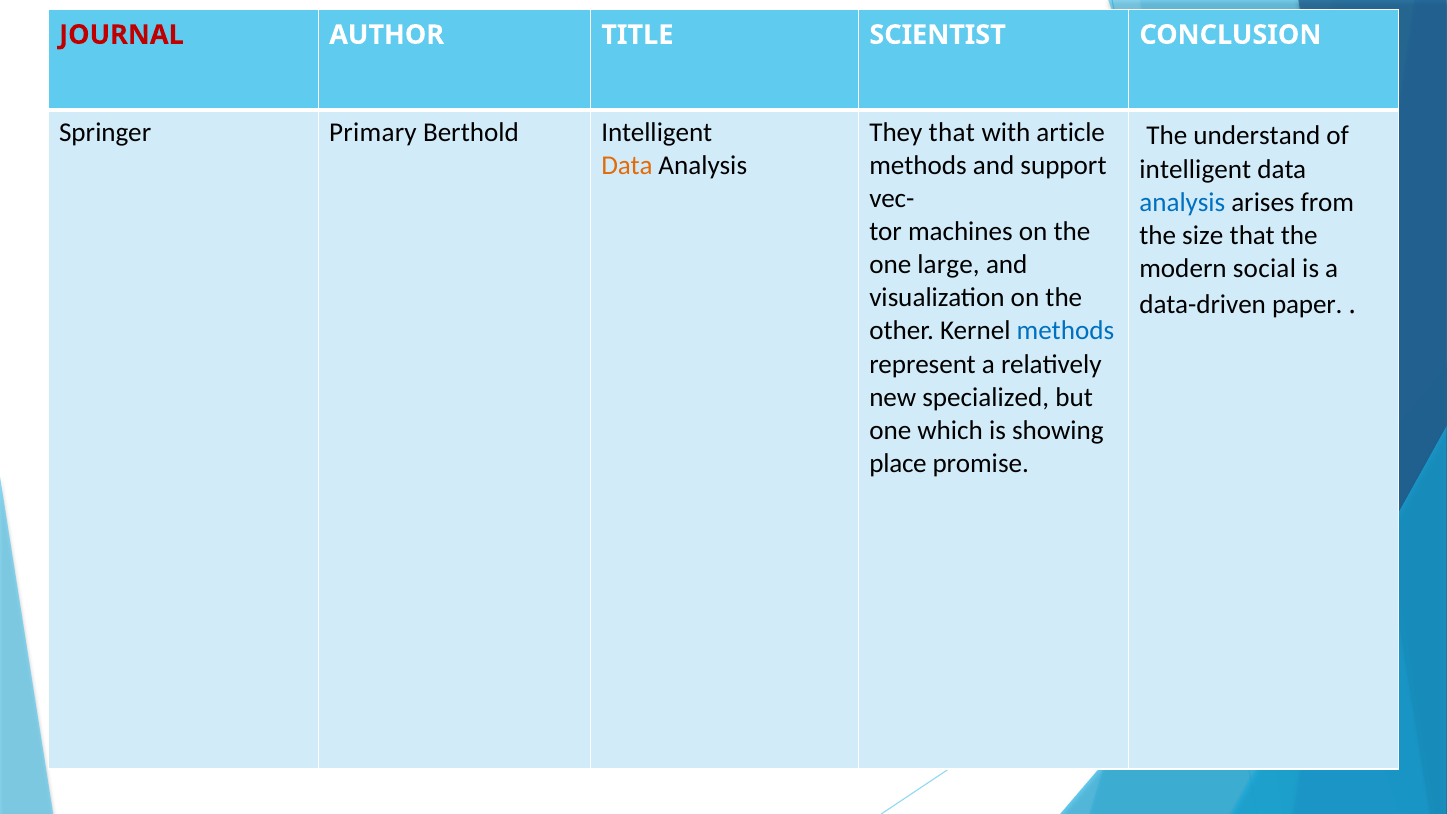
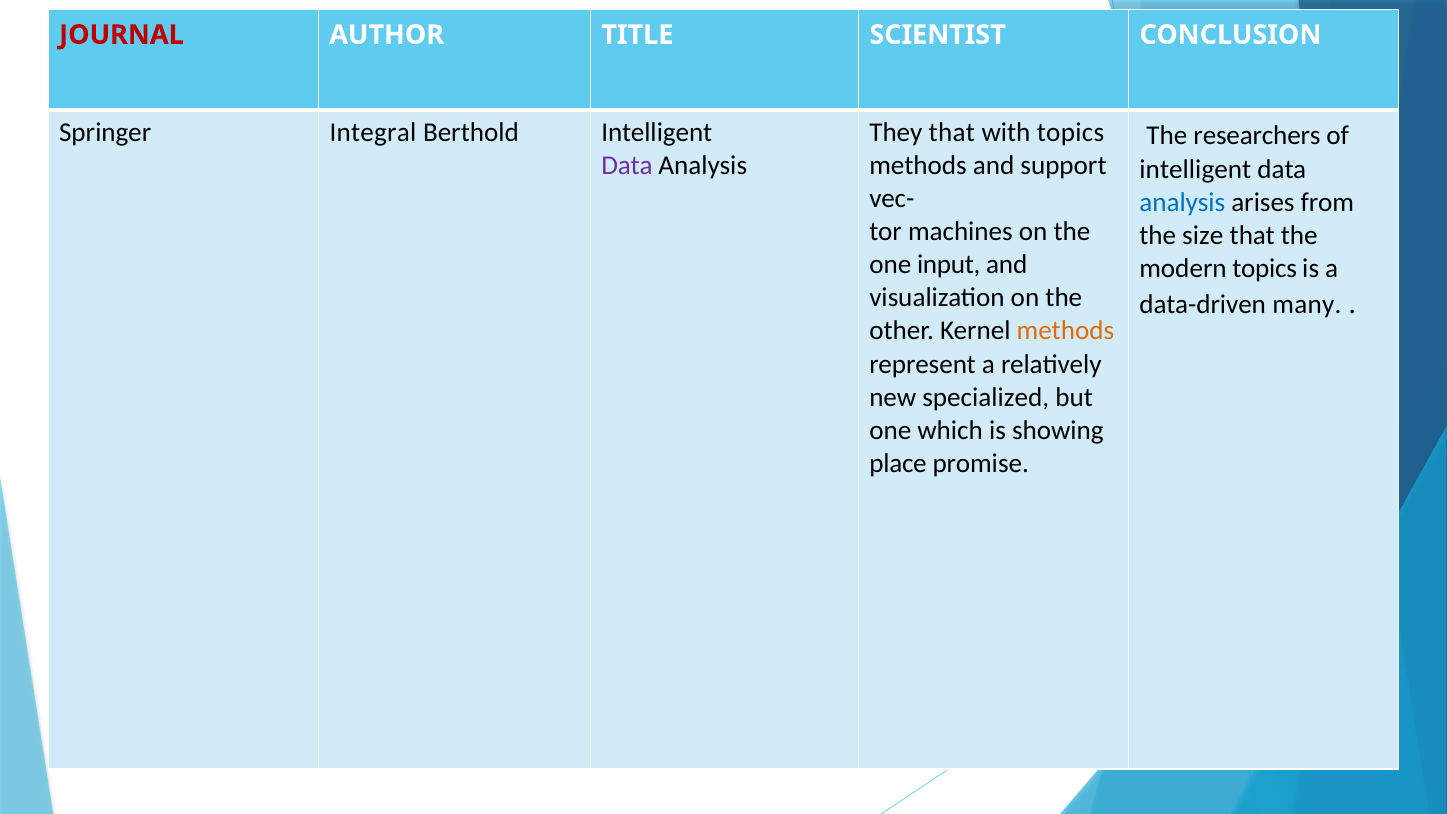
Primary: Primary -> Integral (373, 132)
with article: article -> topics (1071, 132)
understand: understand -> researchers (1257, 135)
Data colour: orange -> purple (627, 165)
large: large -> input (949, 265)
modern social: social -> topics (1265, 269)
paper: paper -> many (1307, 305)
methods colour: blue -> orange (1065, 331)
